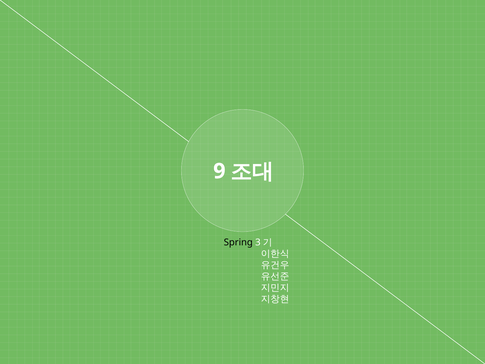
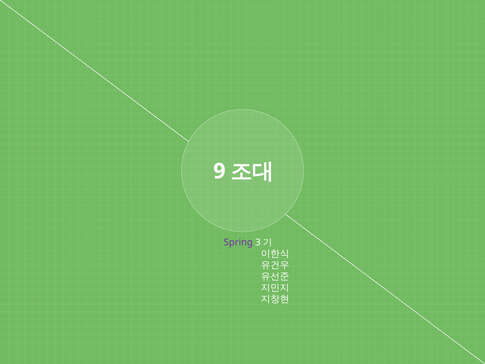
Spring colour: black -> purple (238, 242)
